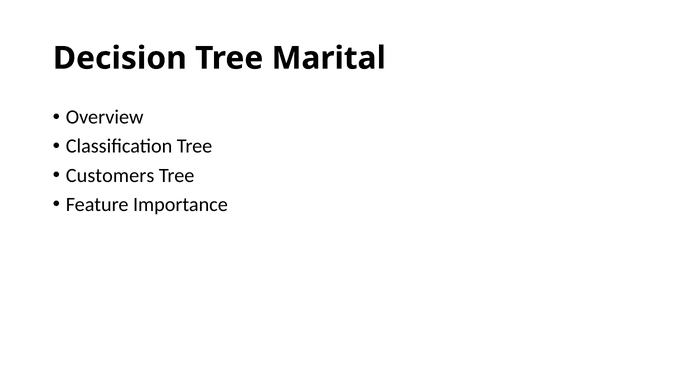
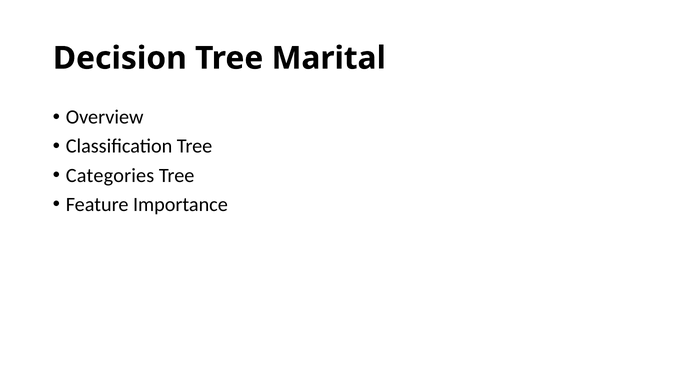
Customers: Customers -> Categories (110, 175)
